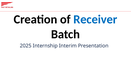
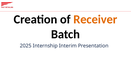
Receiver colour: blue -> orange (95, 19)
